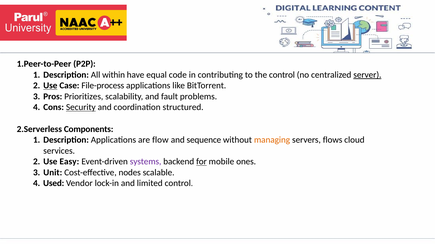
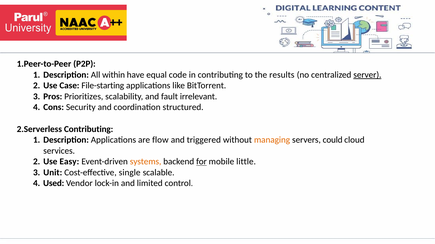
the control: control -> results (282, 75)
Use underline: present -> none (50, 86)
File-process: File-process -> File-starting (103, 86)
problems: problems -> irrelevant (199, 97)
Security underline: present -> none (81, 108)
Components: Components -> Contributing (89, 129)
sequence: sequence -> triggered (204, 140)
flows: flows -> could (333, 140)
systems colour: purple -> orange (146, 162)
ones: ones -> little (246, 162)
nodes: nodes -> single (130, 173)
